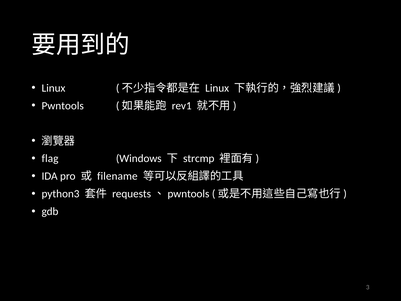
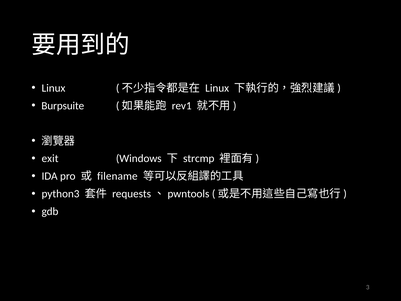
Pwntools: Pwntools -> Burpsuite (63, 106)
flag: flag -> exit (50, 159)
